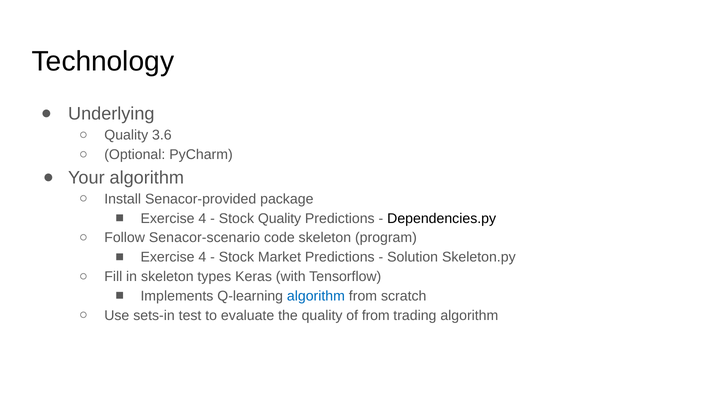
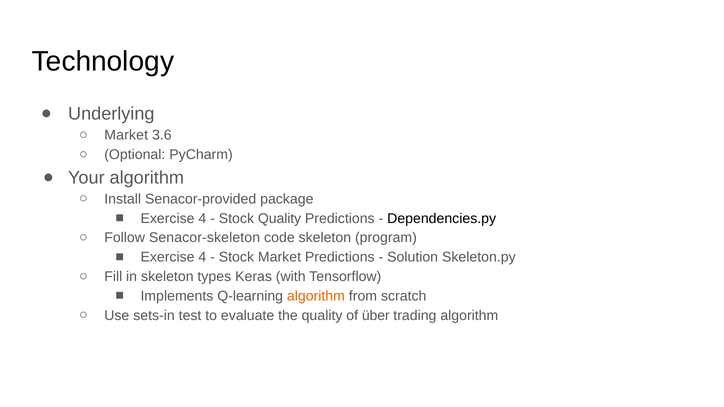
Quality: Quality -> Market (126, 135)
Senacor-scenario: Senacor-scenario -> Senacor-skeleton (205, 238)
algorithm colour: blue -> orange (316, 296)
of from: from -> über (376, 316)
